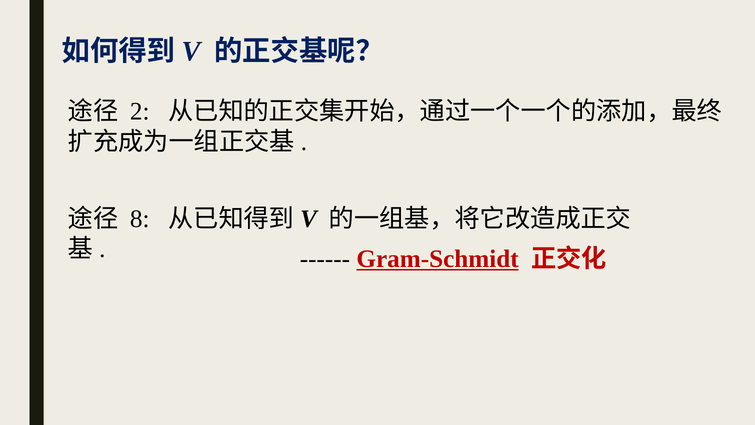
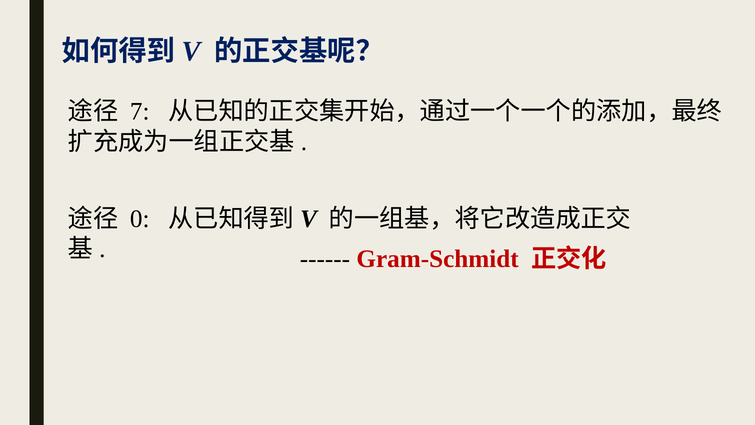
2: 2 -> 7 (140, 112)
8: 8 -> 0 (140, 219)
Gram-Schmidt underline: present -> none (438, 259)
